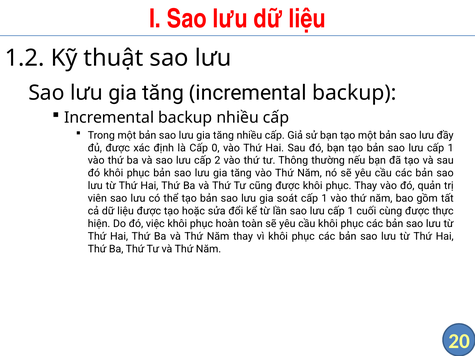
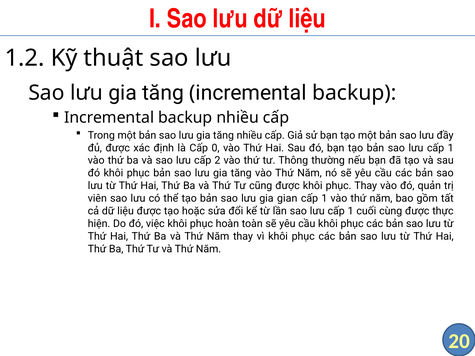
soát: soát -> gian (287, 199)
